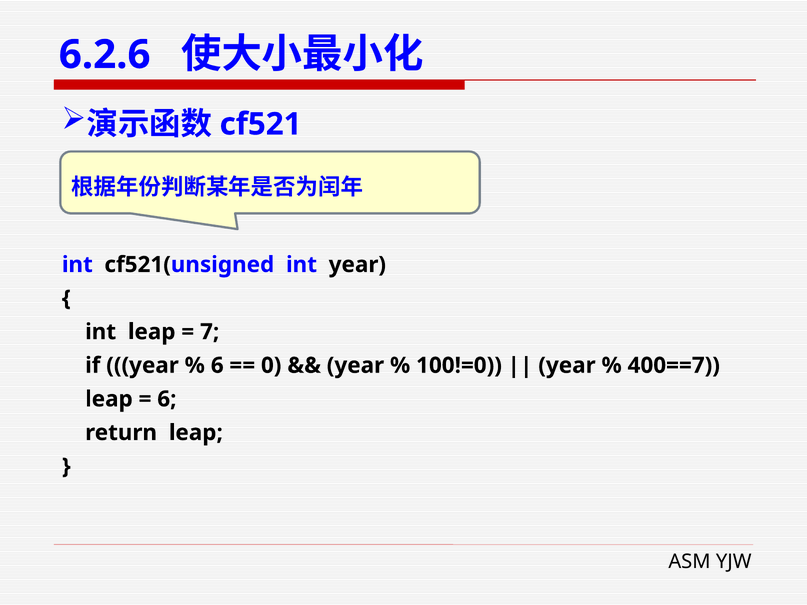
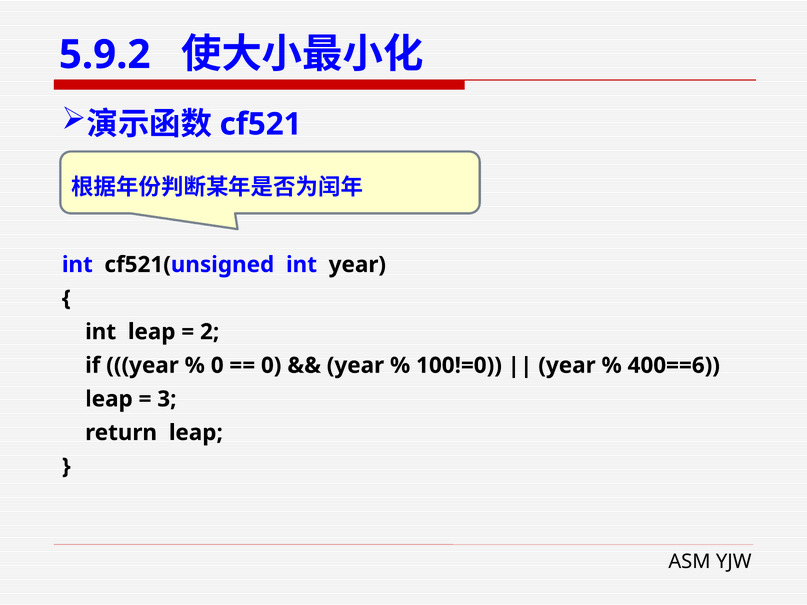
6.2.6: 6.2.6 -> 5.9.2 (105, 55)
7: 7 -> 2 (210, 332)
6: 6 -> 0 (217, 366)
400==7: 400==7 -> 400==6 (674, 366)
6: 6 -> 3 (167, 399)
